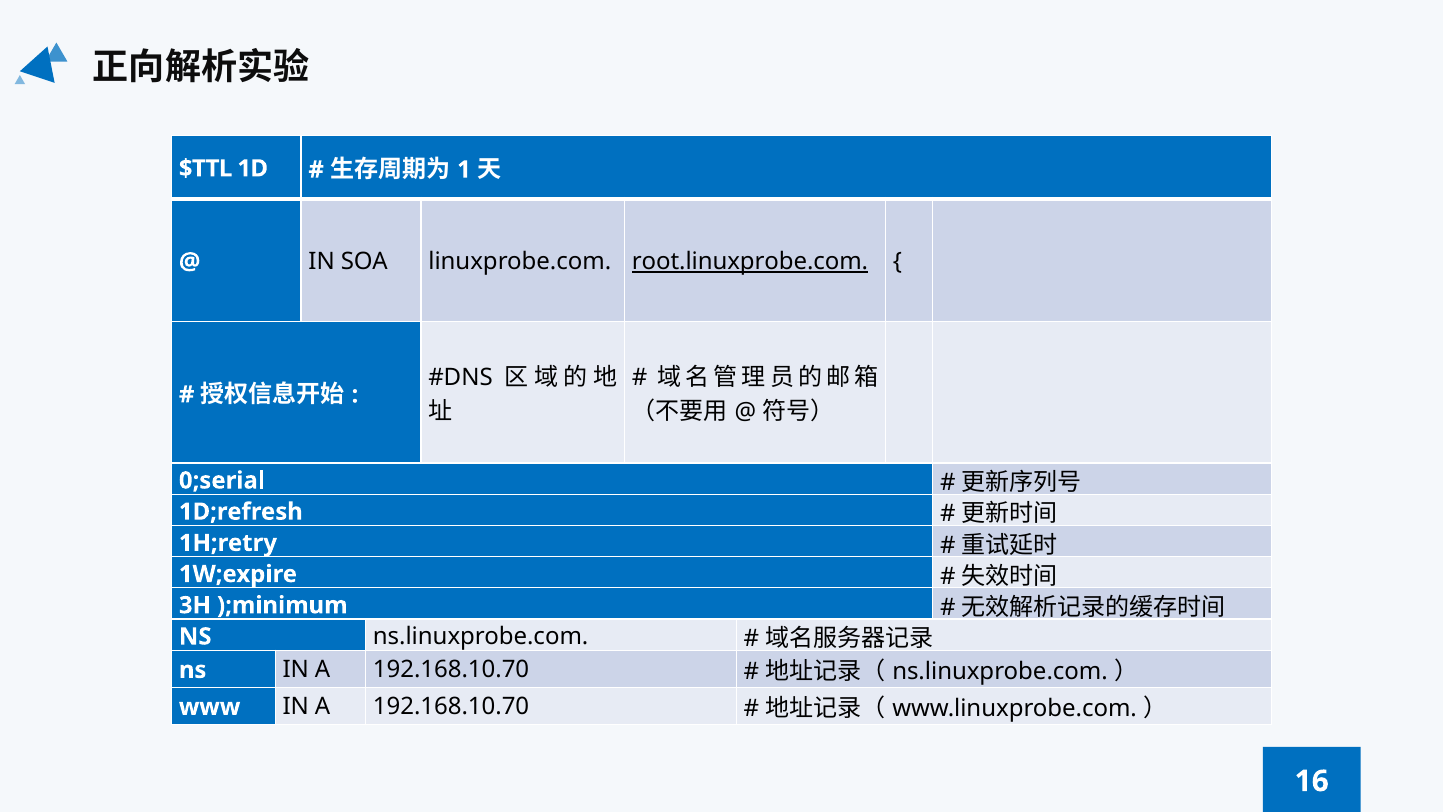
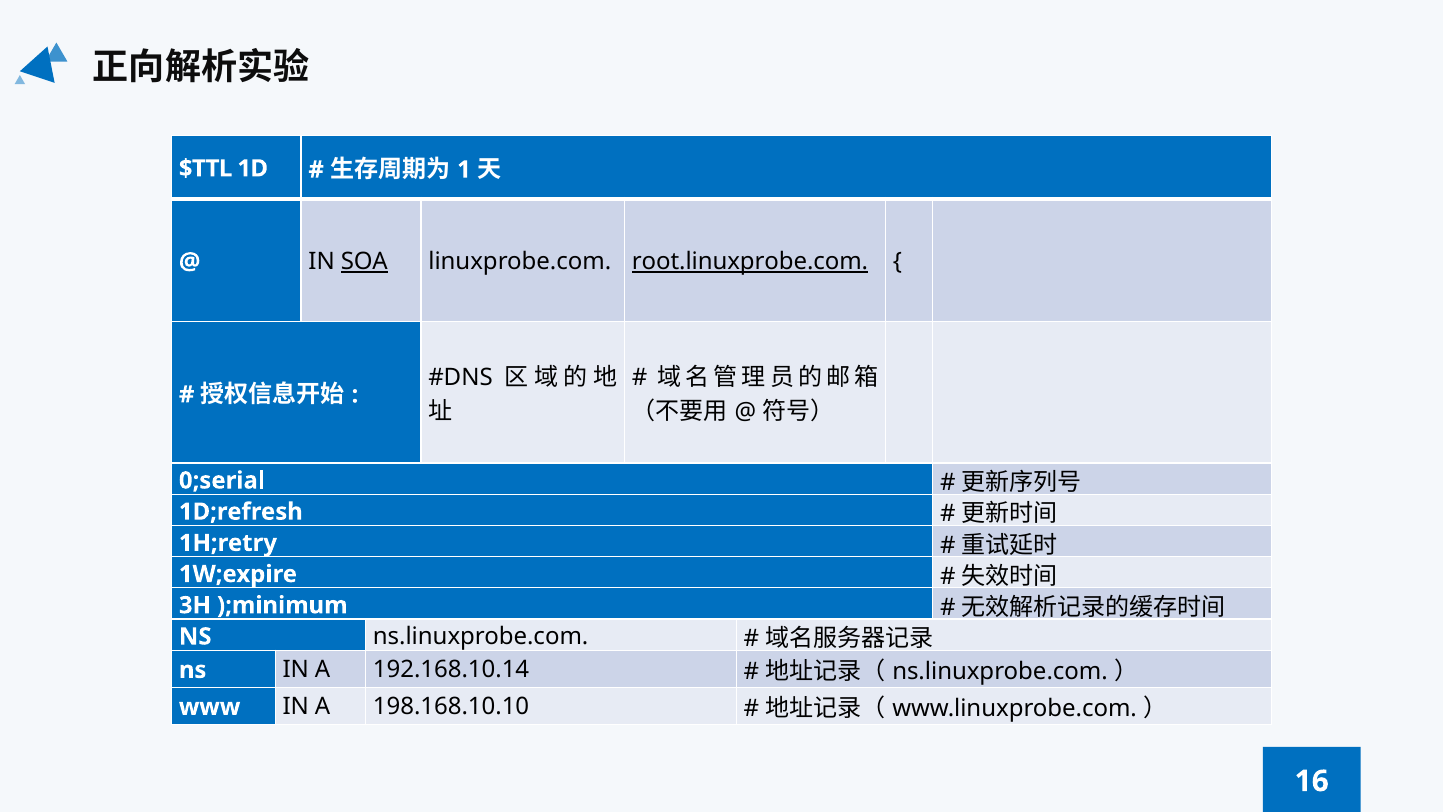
SOA underline: none -> present (364, 261)
192.168.10.70: 192.168.10.70 -> 192.168.10.14 (451, 670)
www IN A 192.168.10.70: 192.168.10.70 -> 198.168.10.10 (451, 707)
